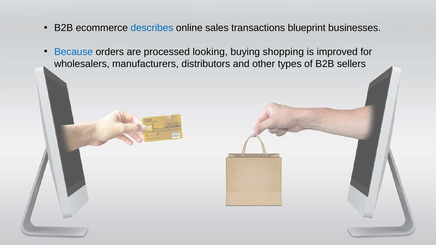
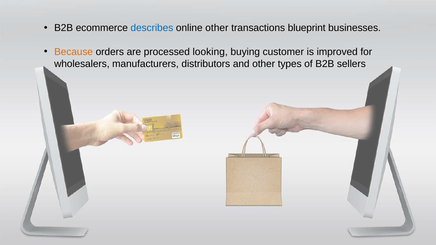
online sales: sales -> other (217, 28)
Because colour: blue -> orange (74, 52)
shopping: shopping -> customer (283, 52)
